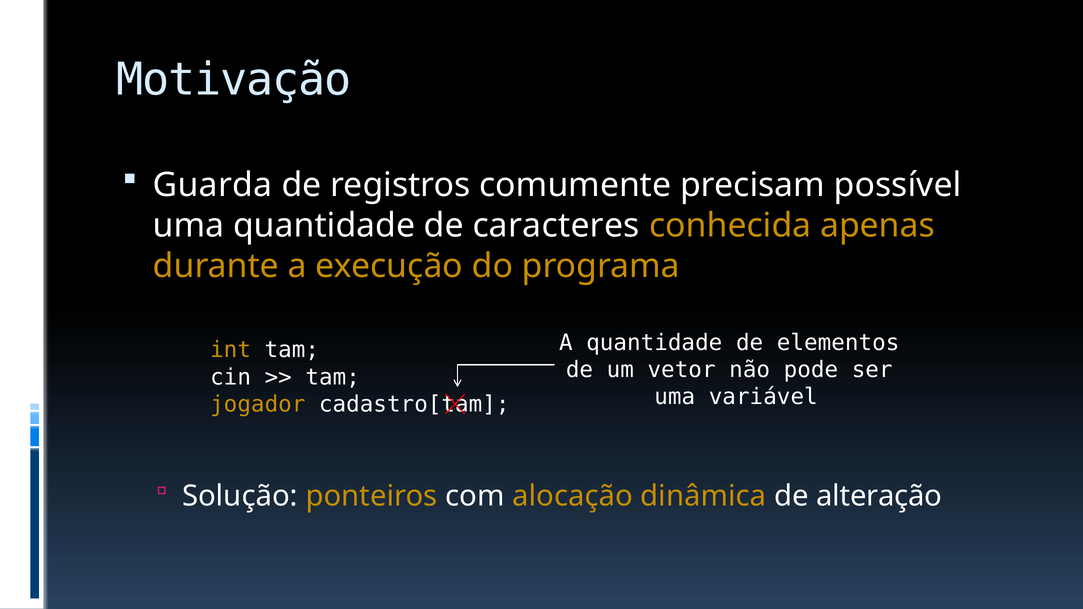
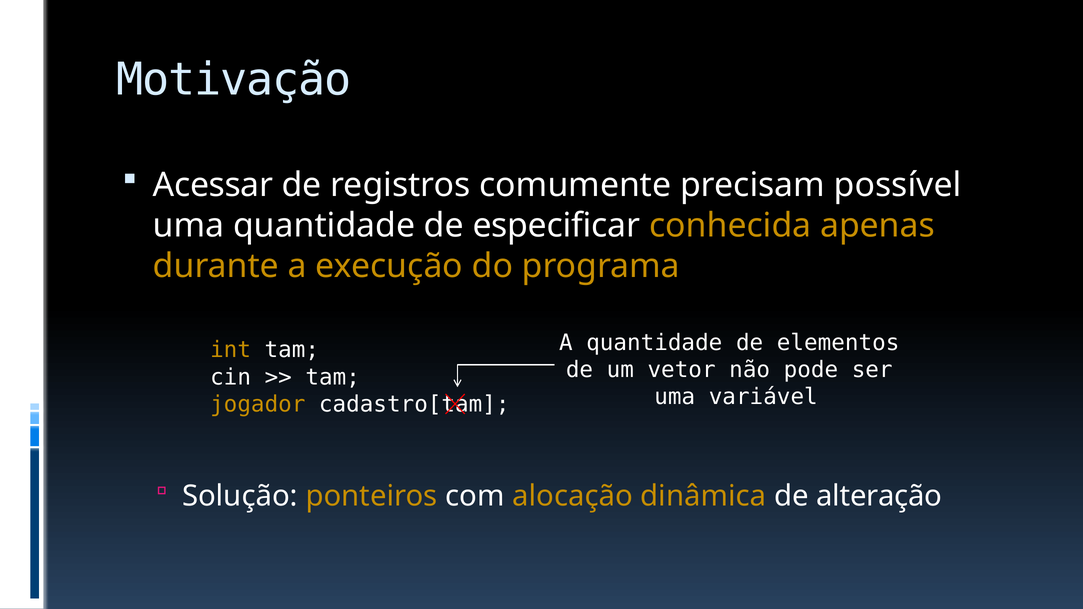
Guarda: Guarda -> Acessar (213, 185)
caracteres: caracteres -> especificar (556, 226)
